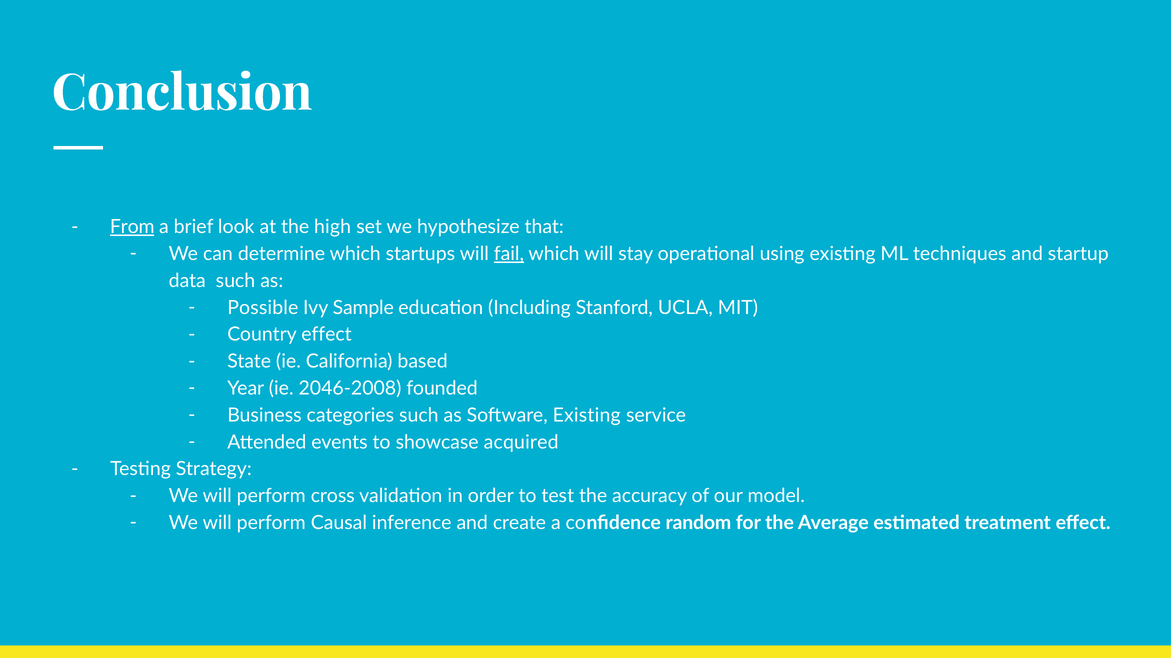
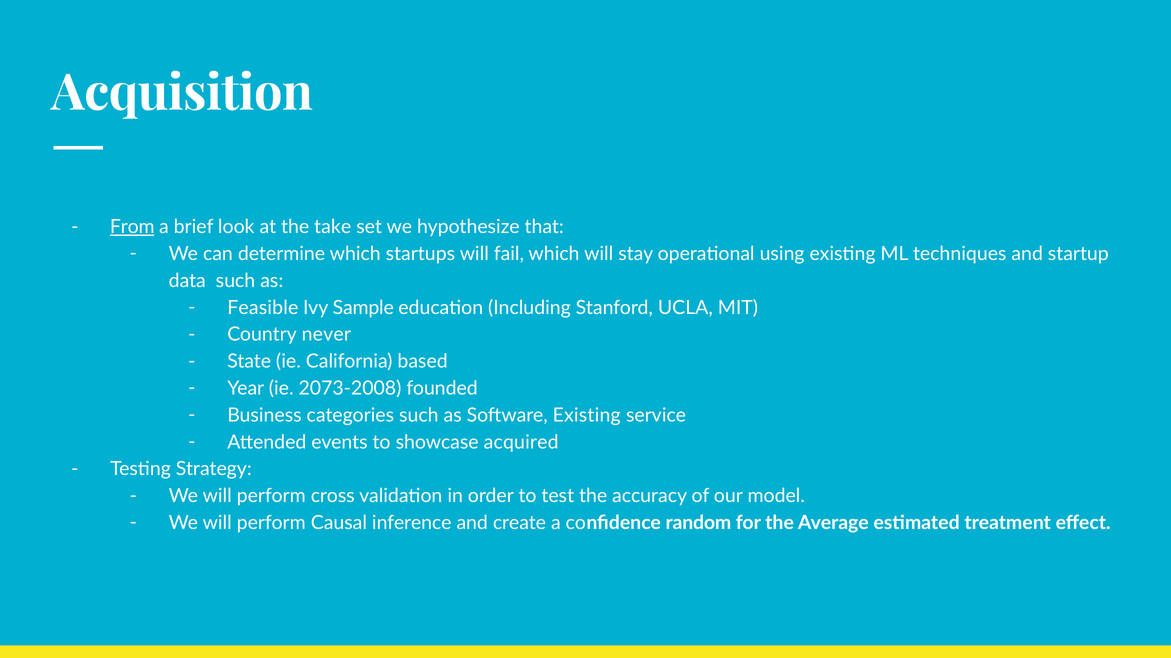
Conclusion: Conclusion -> Acquisition (182, 93)
high: high -> take (333, 227)
fail underline: present -> none (509, 254)
Possible: Possible -> Feasible (263, 308)
Country effect: effect -> never (326, 335)
2046-2008: 2046-2008 -> 2073-2008 (350, 389)
